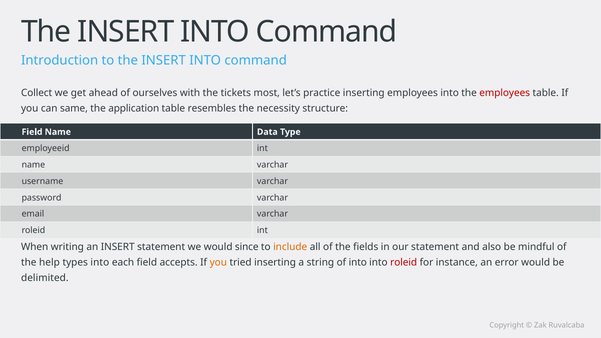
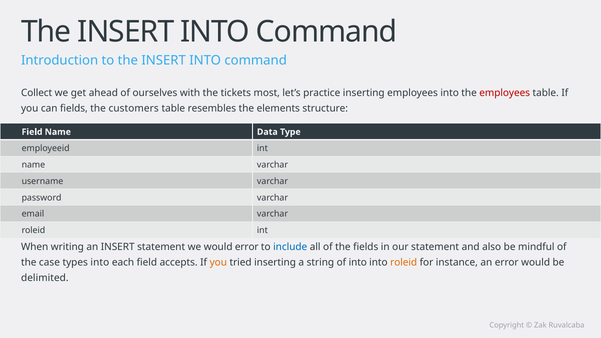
can same: same -> fields (74, 108)
application: application -> customers (134, 108)
necessity: necessity -> elements (278, 108)
would since: since -> error (247, 247)
include colour: orange -> blue (290, 247)
help: help -> case (49, 263)
roleid colour: red -> orange (404, 263)
